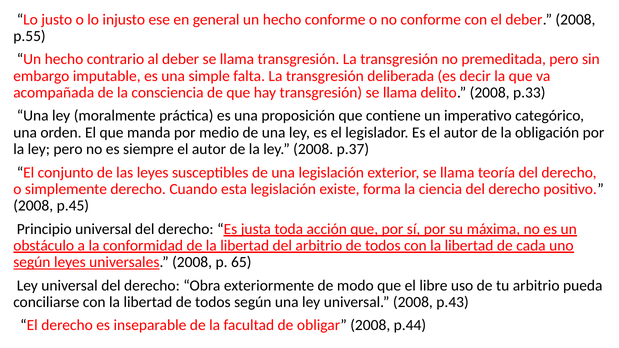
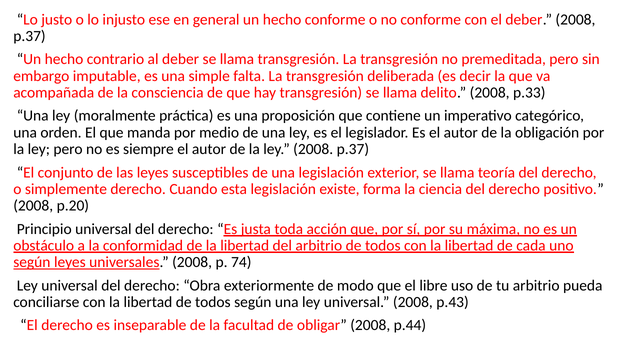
p.55: p.55 -> p.37 (29, 36)
p.45: p.45 -> p.20 (73, 206)
65: 65 -> 74 (241, 262)
